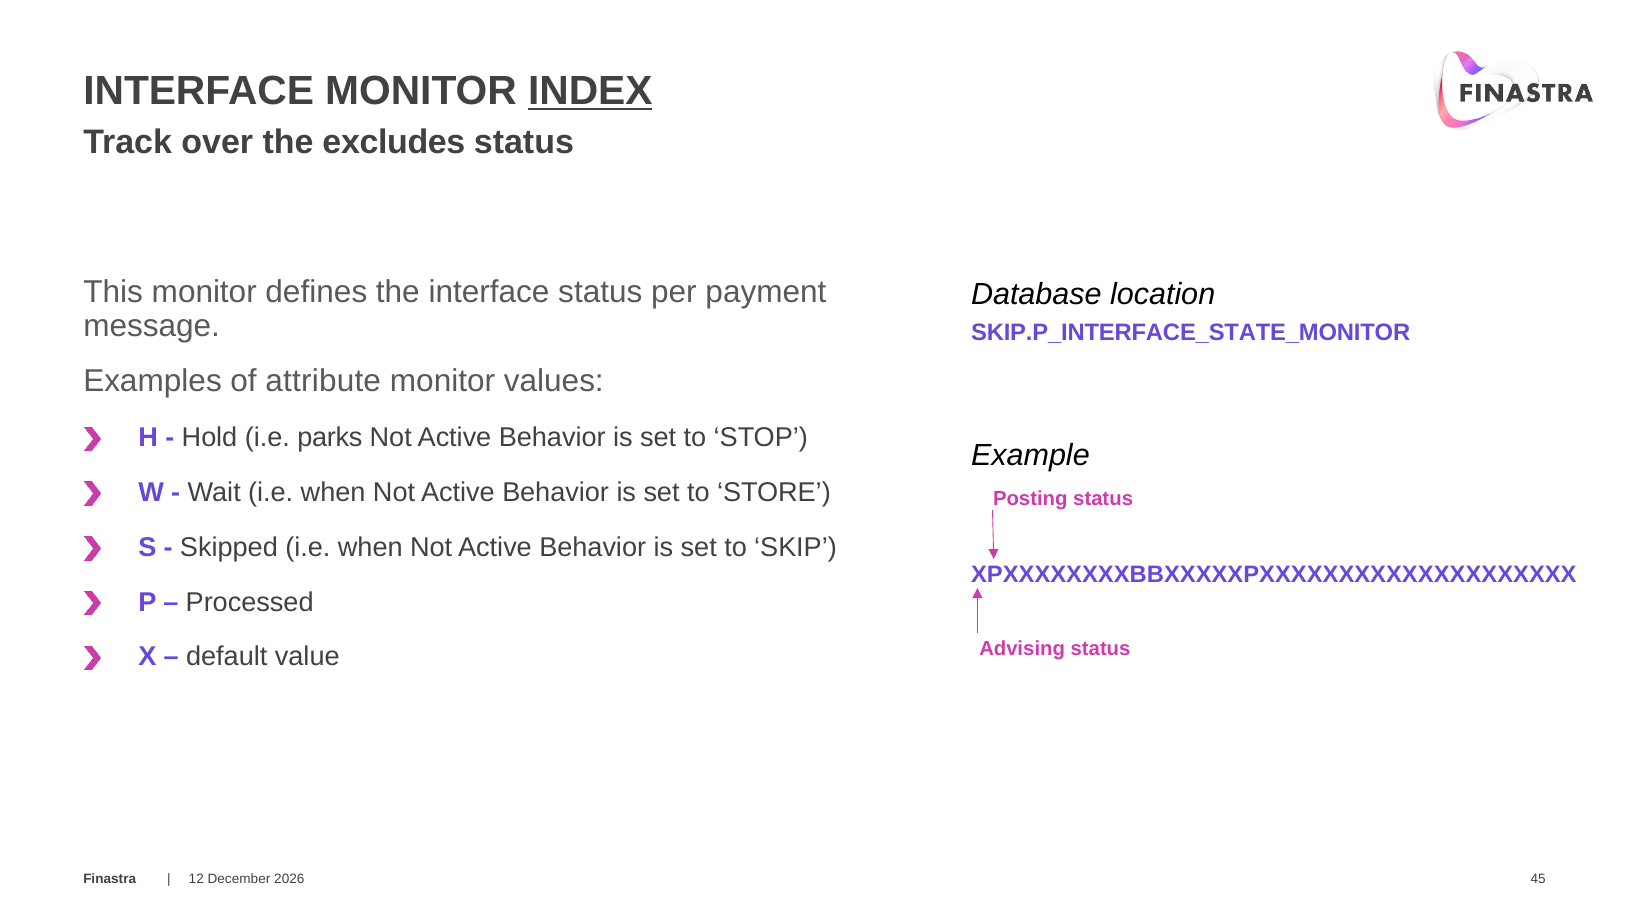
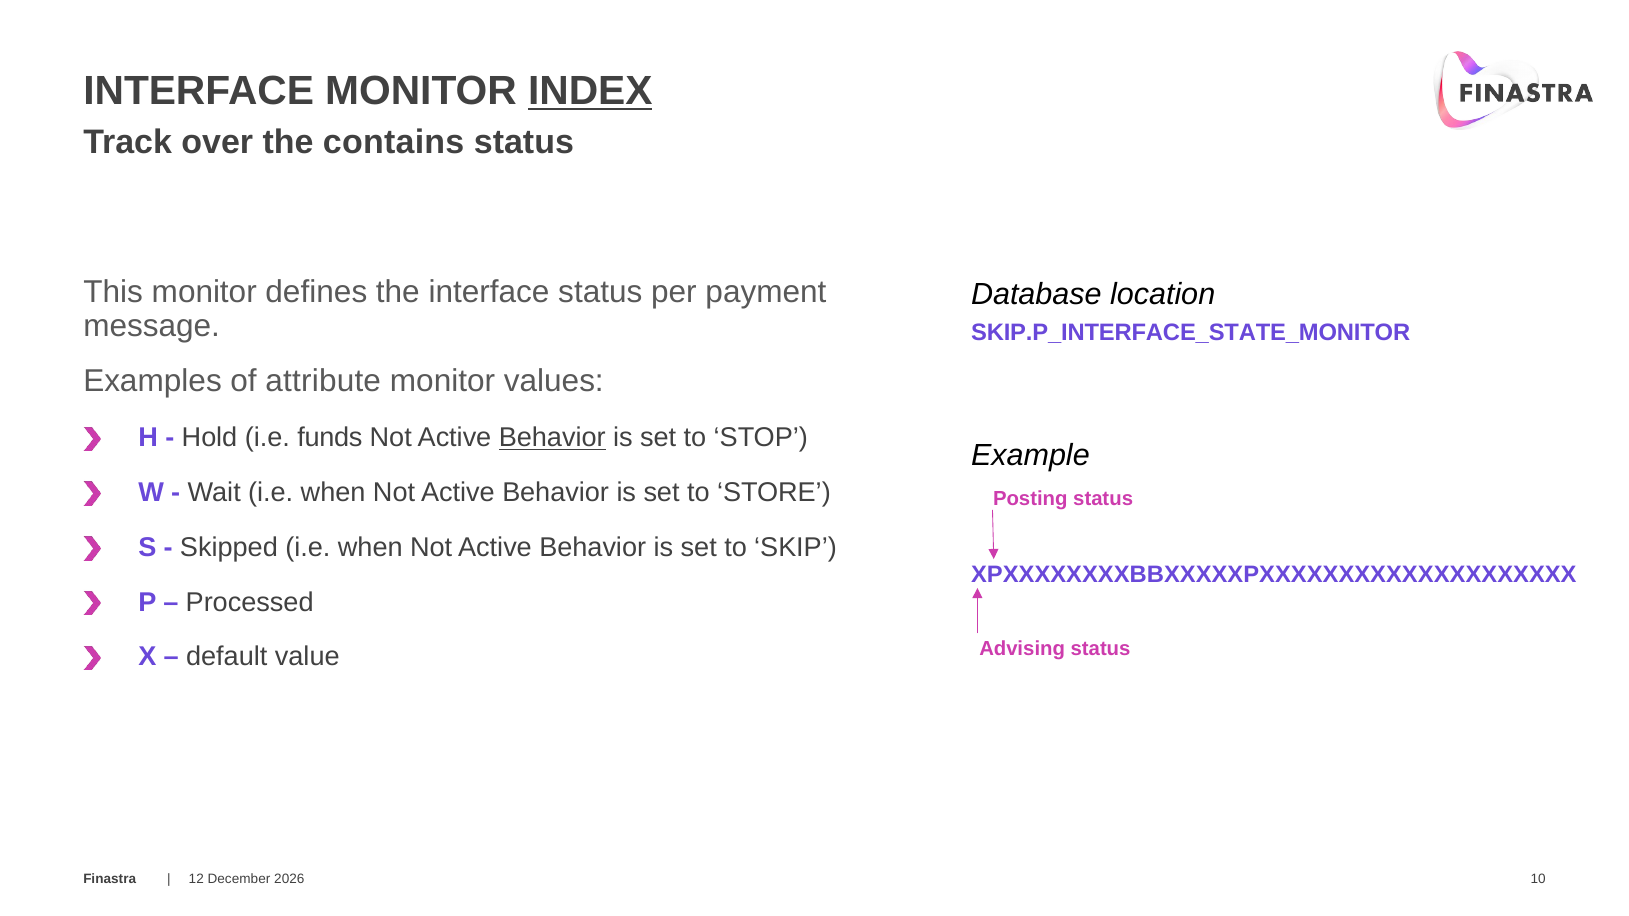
excludes: excludes -> contains (394, 142)
parks: parks -> funds (330, 438)
Behavior underline: none -> present (552, 438)
45: 45 -> 10 (1538, 880)
